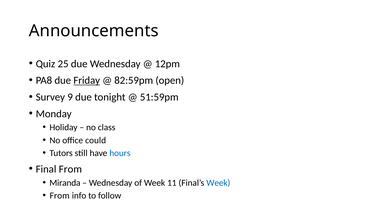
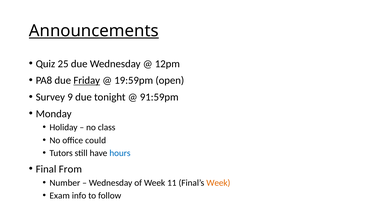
Announcements underline: none -> present (94, 31)
82:59pm: 82:59pm -> 19:59pm (134, 81)
51:59pm: 51:59pm -> 91:59pm (159, 97)
Miranda: Miranda -> Number (65, 183)
Week colour: blue -> orange (218, 183)
From: From -> Exam (60, 196)
